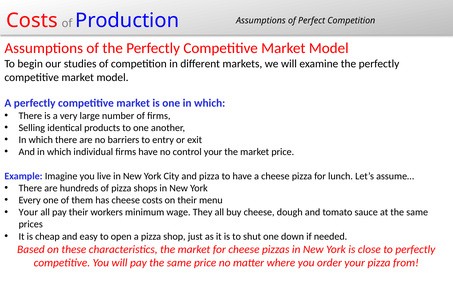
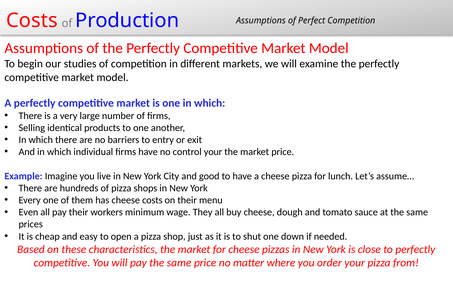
and pizza: pizza -> good (209, 176)
Your: Your -> Even (28, 212)
